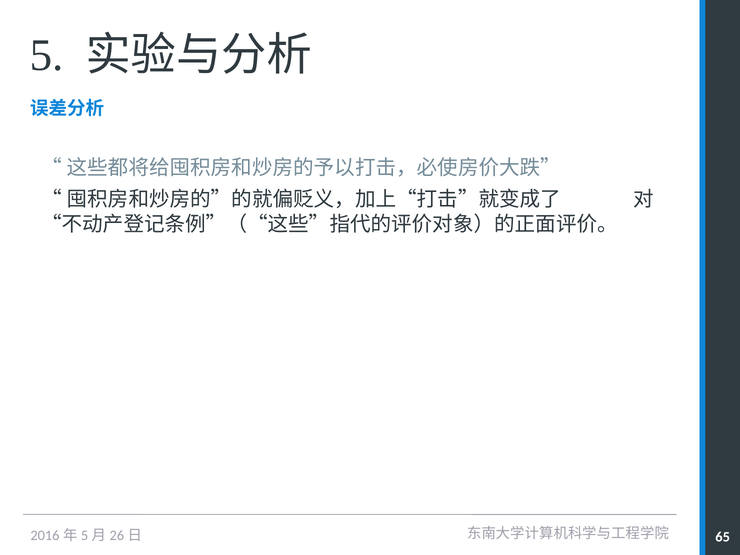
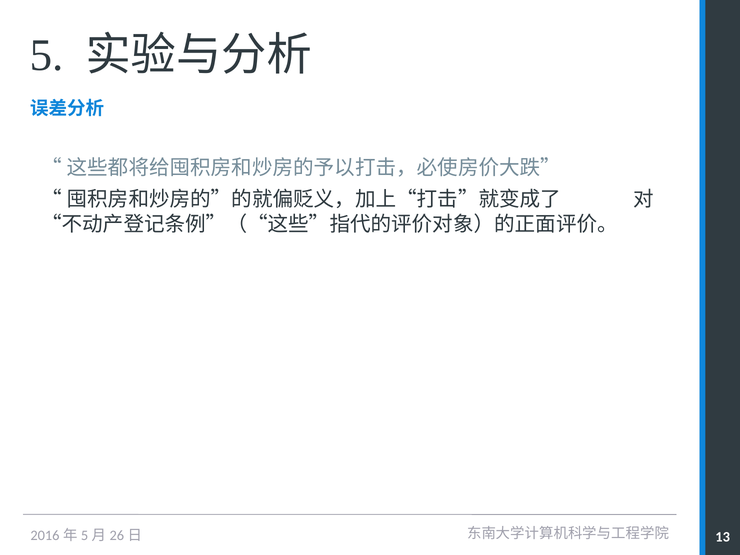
65: 65 -> 13 (723, 537)
